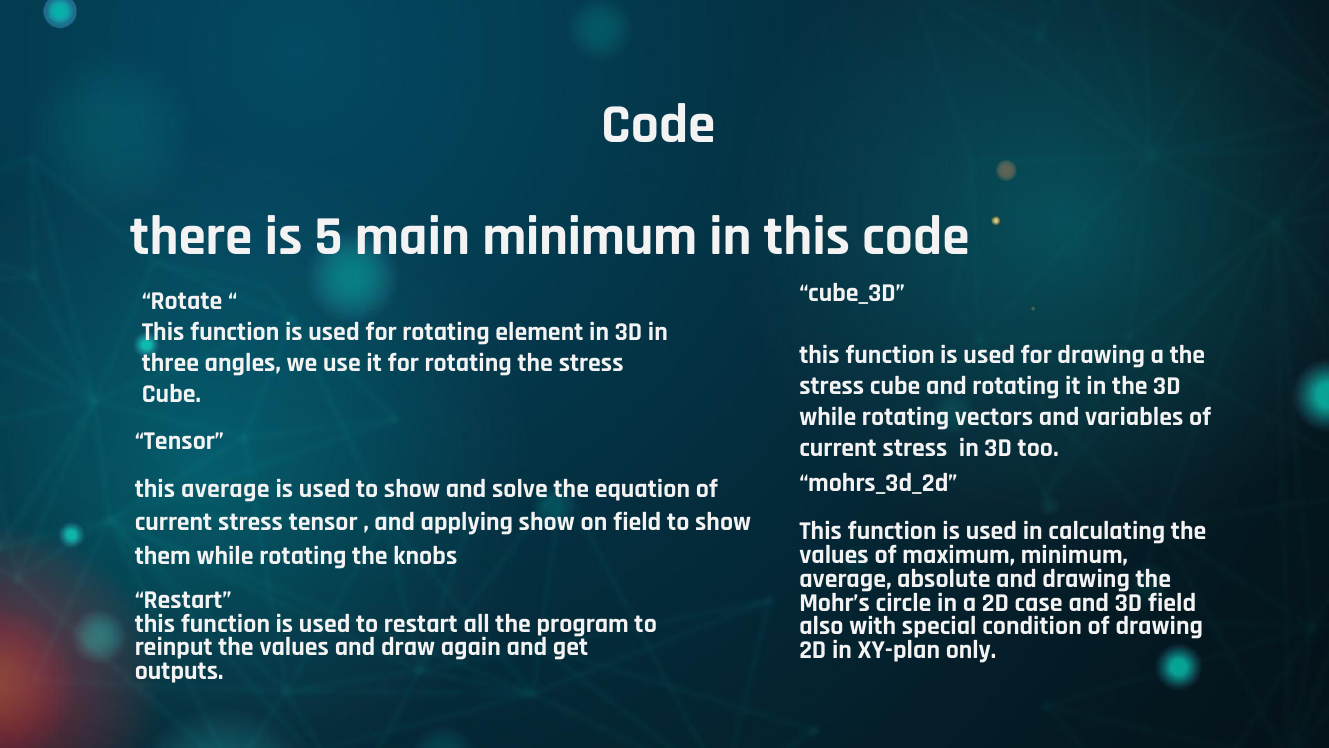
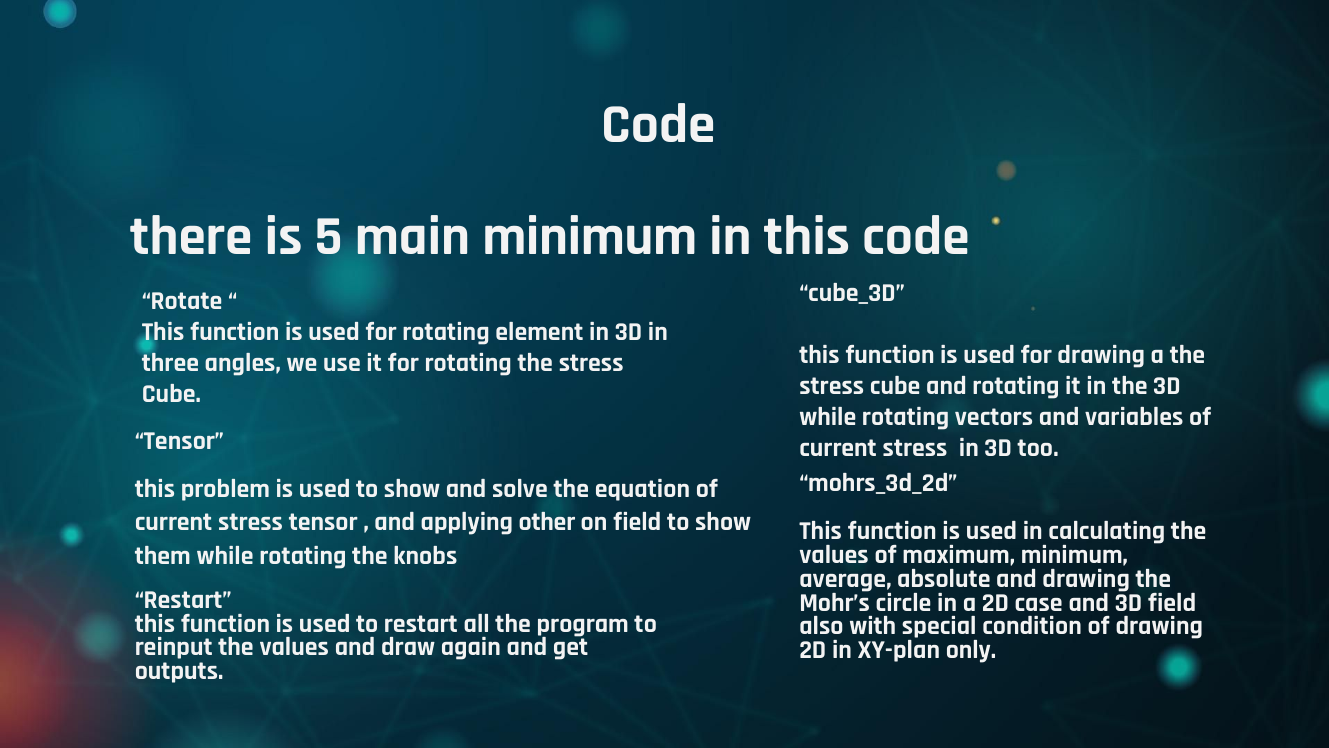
this average: average -> problem (225, 489)
applying show: show -> other (547, 522)
